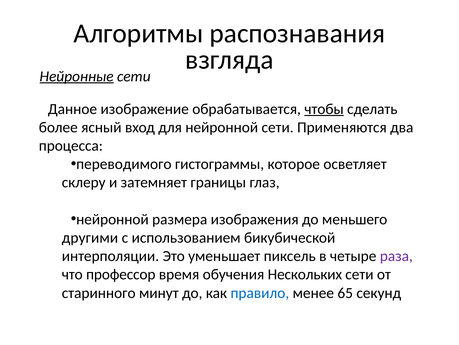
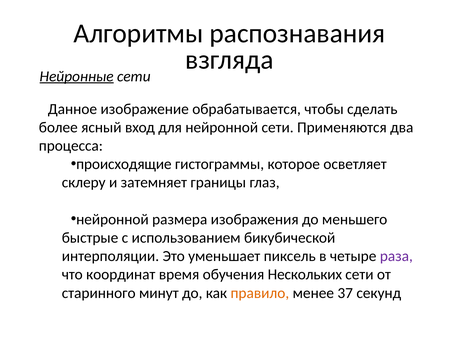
чтобы underline: present -> none (324, 109)
переводимого: переводимого -> происходящие (124, 164)
другими: другими -> быстрые (90, 237)
профессор: профессор -> координат (121, 274)
правило colour: blue -> orange (260, 292)
65: 65 -> 37 (345, 292)
